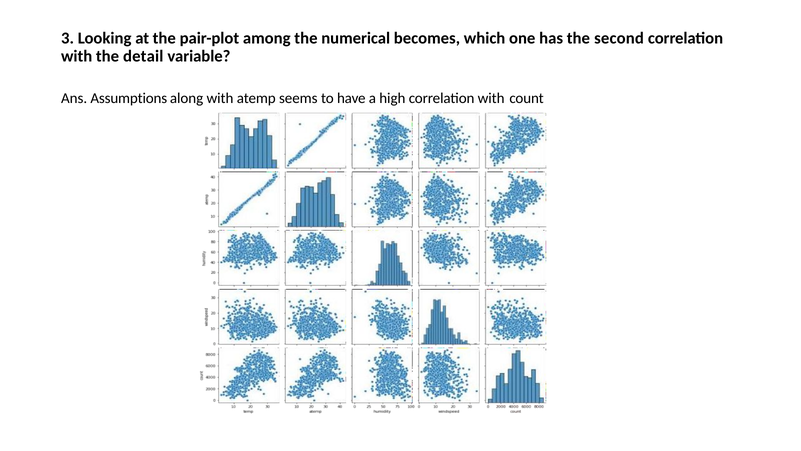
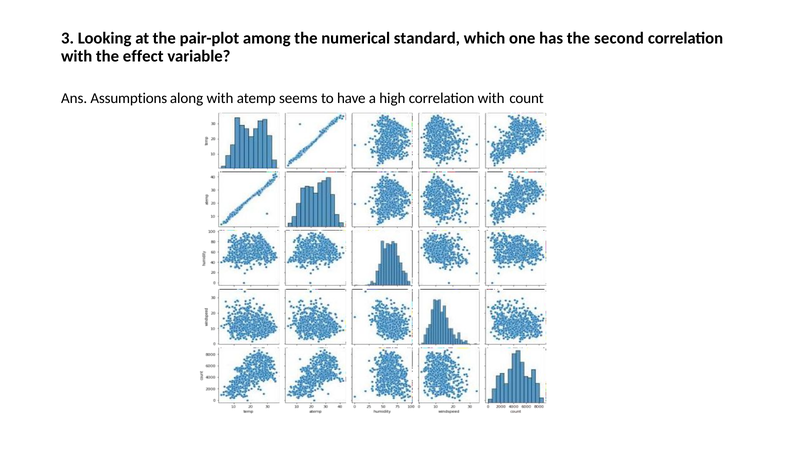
becomes: becomes -> standard (427, 38)
detail: detail -> effect (143, 56)
